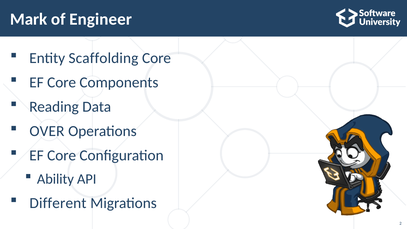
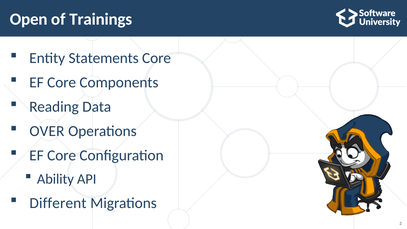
Mark: Mark -> Open (29, 19)
Engineer: Engineer -> Trainings (101, 19)
Scaffolding: Scaffolding -> Statements (104, 58)
